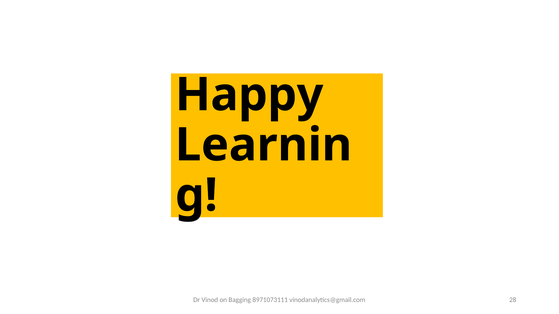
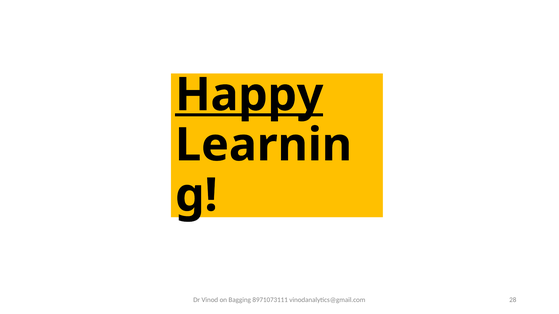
Happy underline: none -> present (249, 95)
